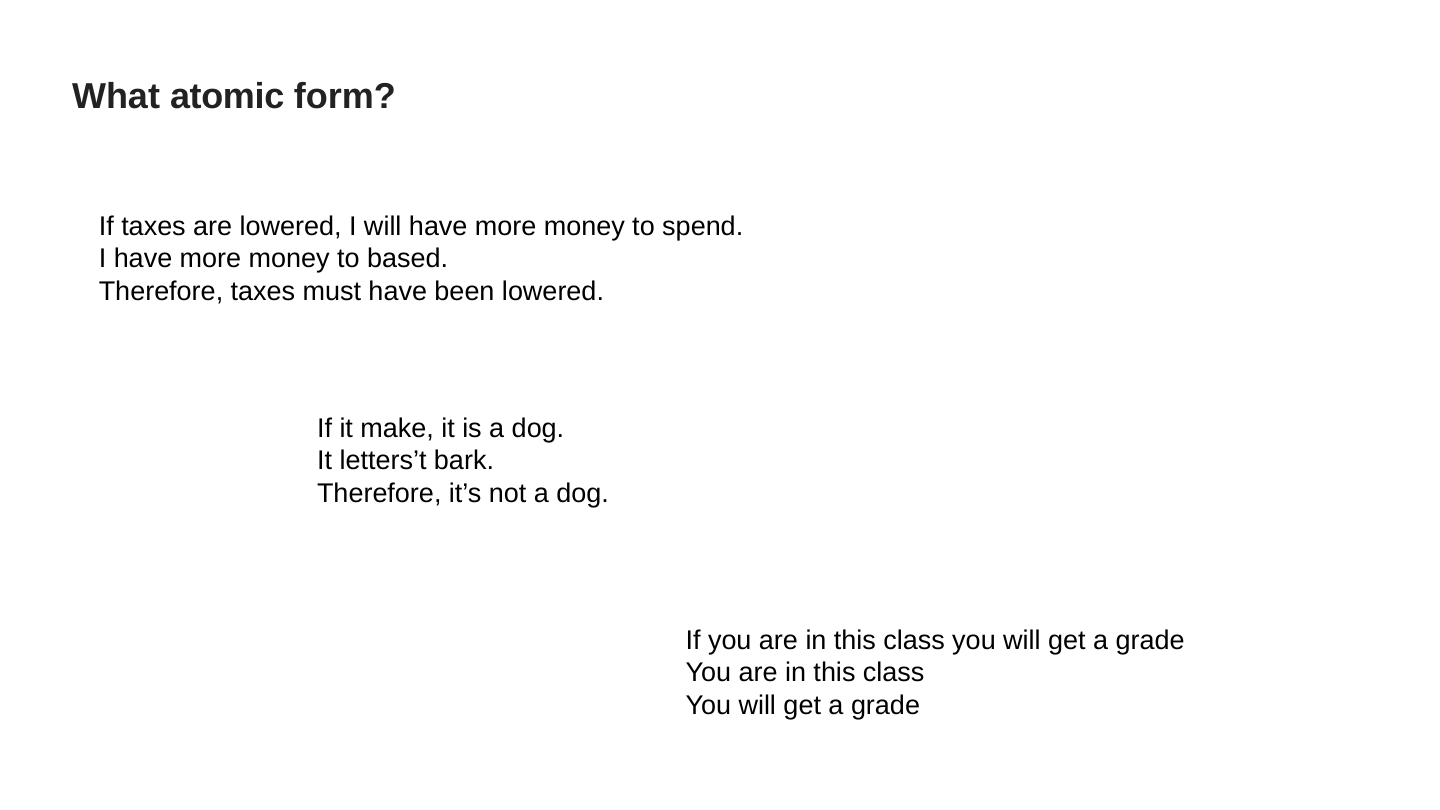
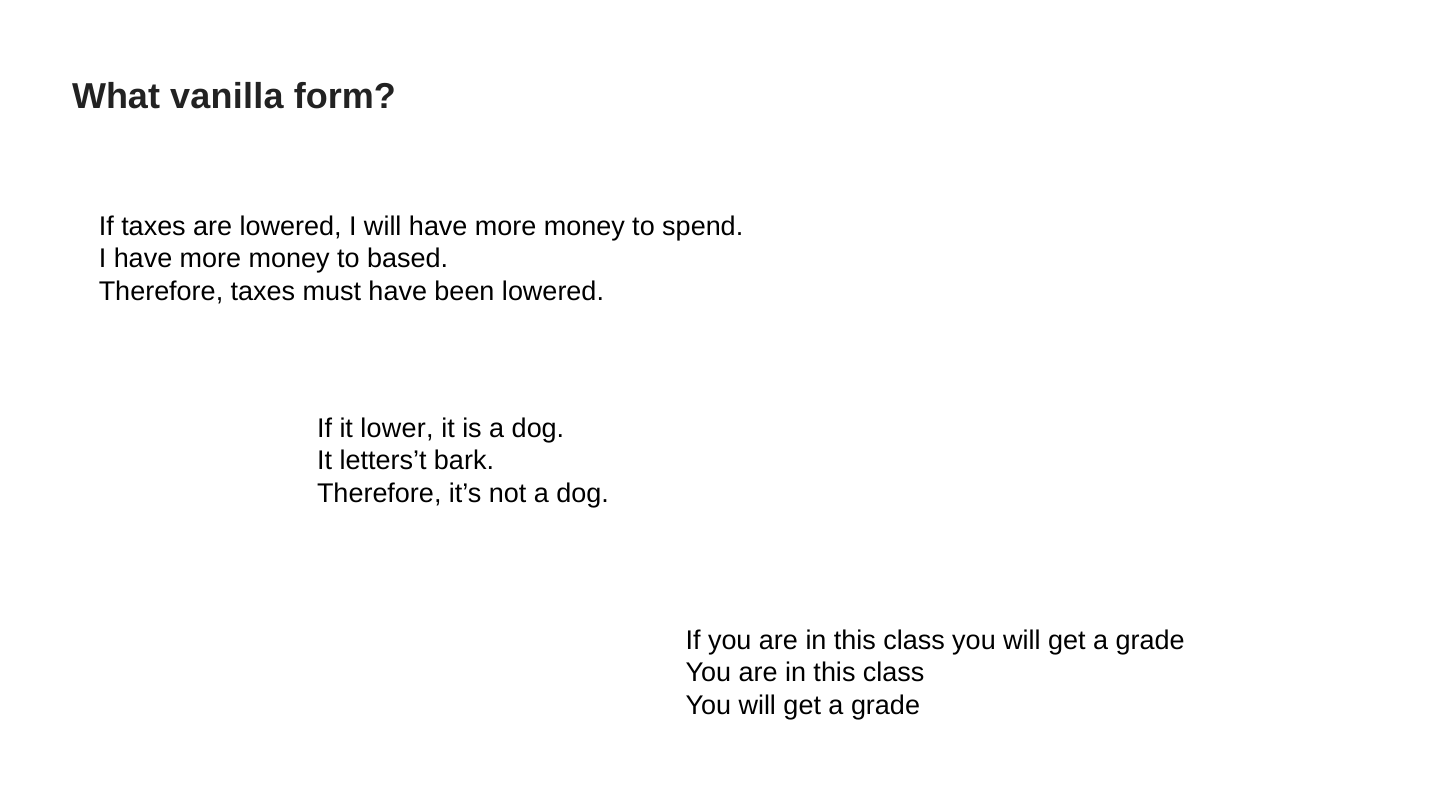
atomic: atomic -> vanilla (227, 96)
make: make -> lower (397, 428)
